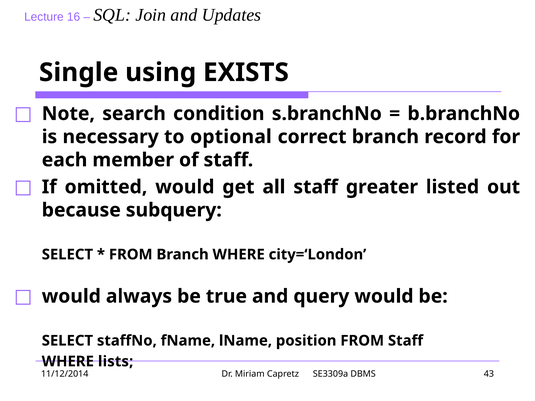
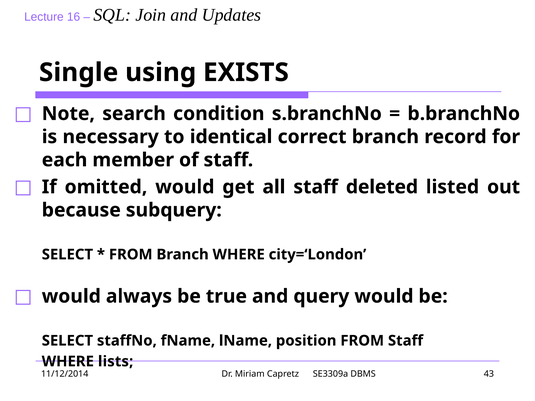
optional: optional -> identical (231, 137)
greater: greater -> deleted (382, 187)
